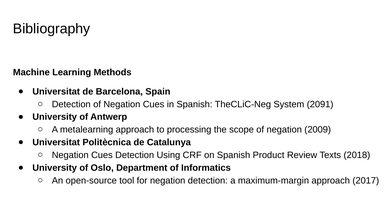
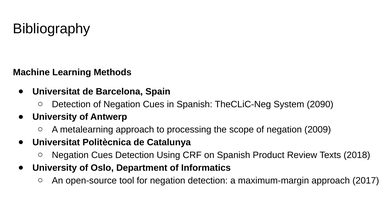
2091: 2091 -> 2090 (320, 104)
